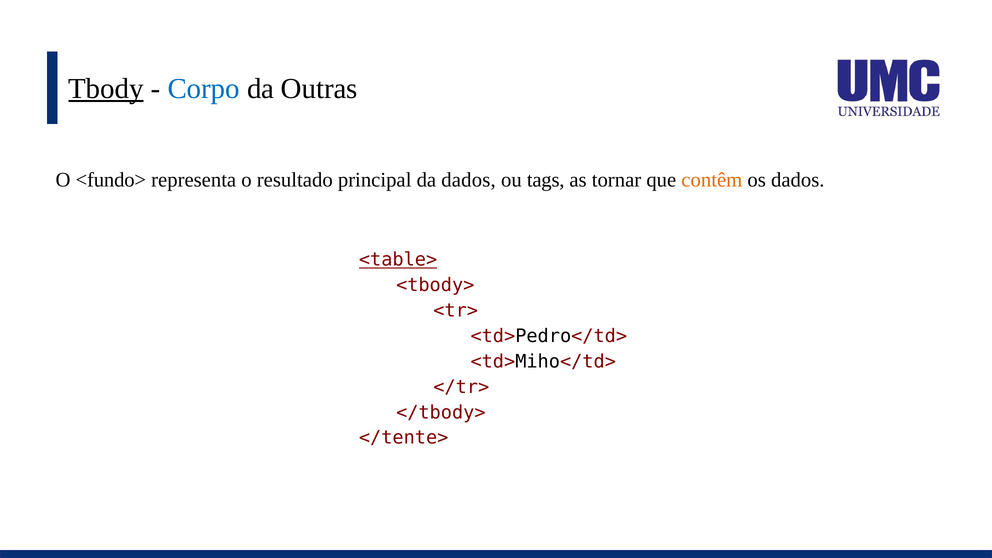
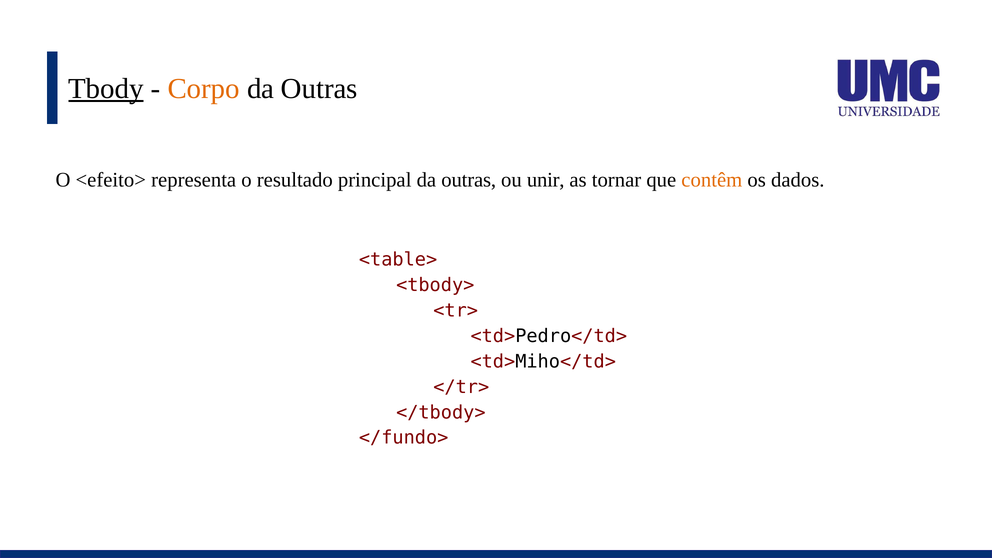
Corpo colour: blue -> orange (204, 89)
<fundo>: <fundo> -> <efeito> (111, 180)
principal da dados: dados -> outras (469, 180)
tags: tags -> unir (546, 180)
<table> underline: present -> none (398, 260)
</tente>: </tente> -> </fundo> (404, 438)
